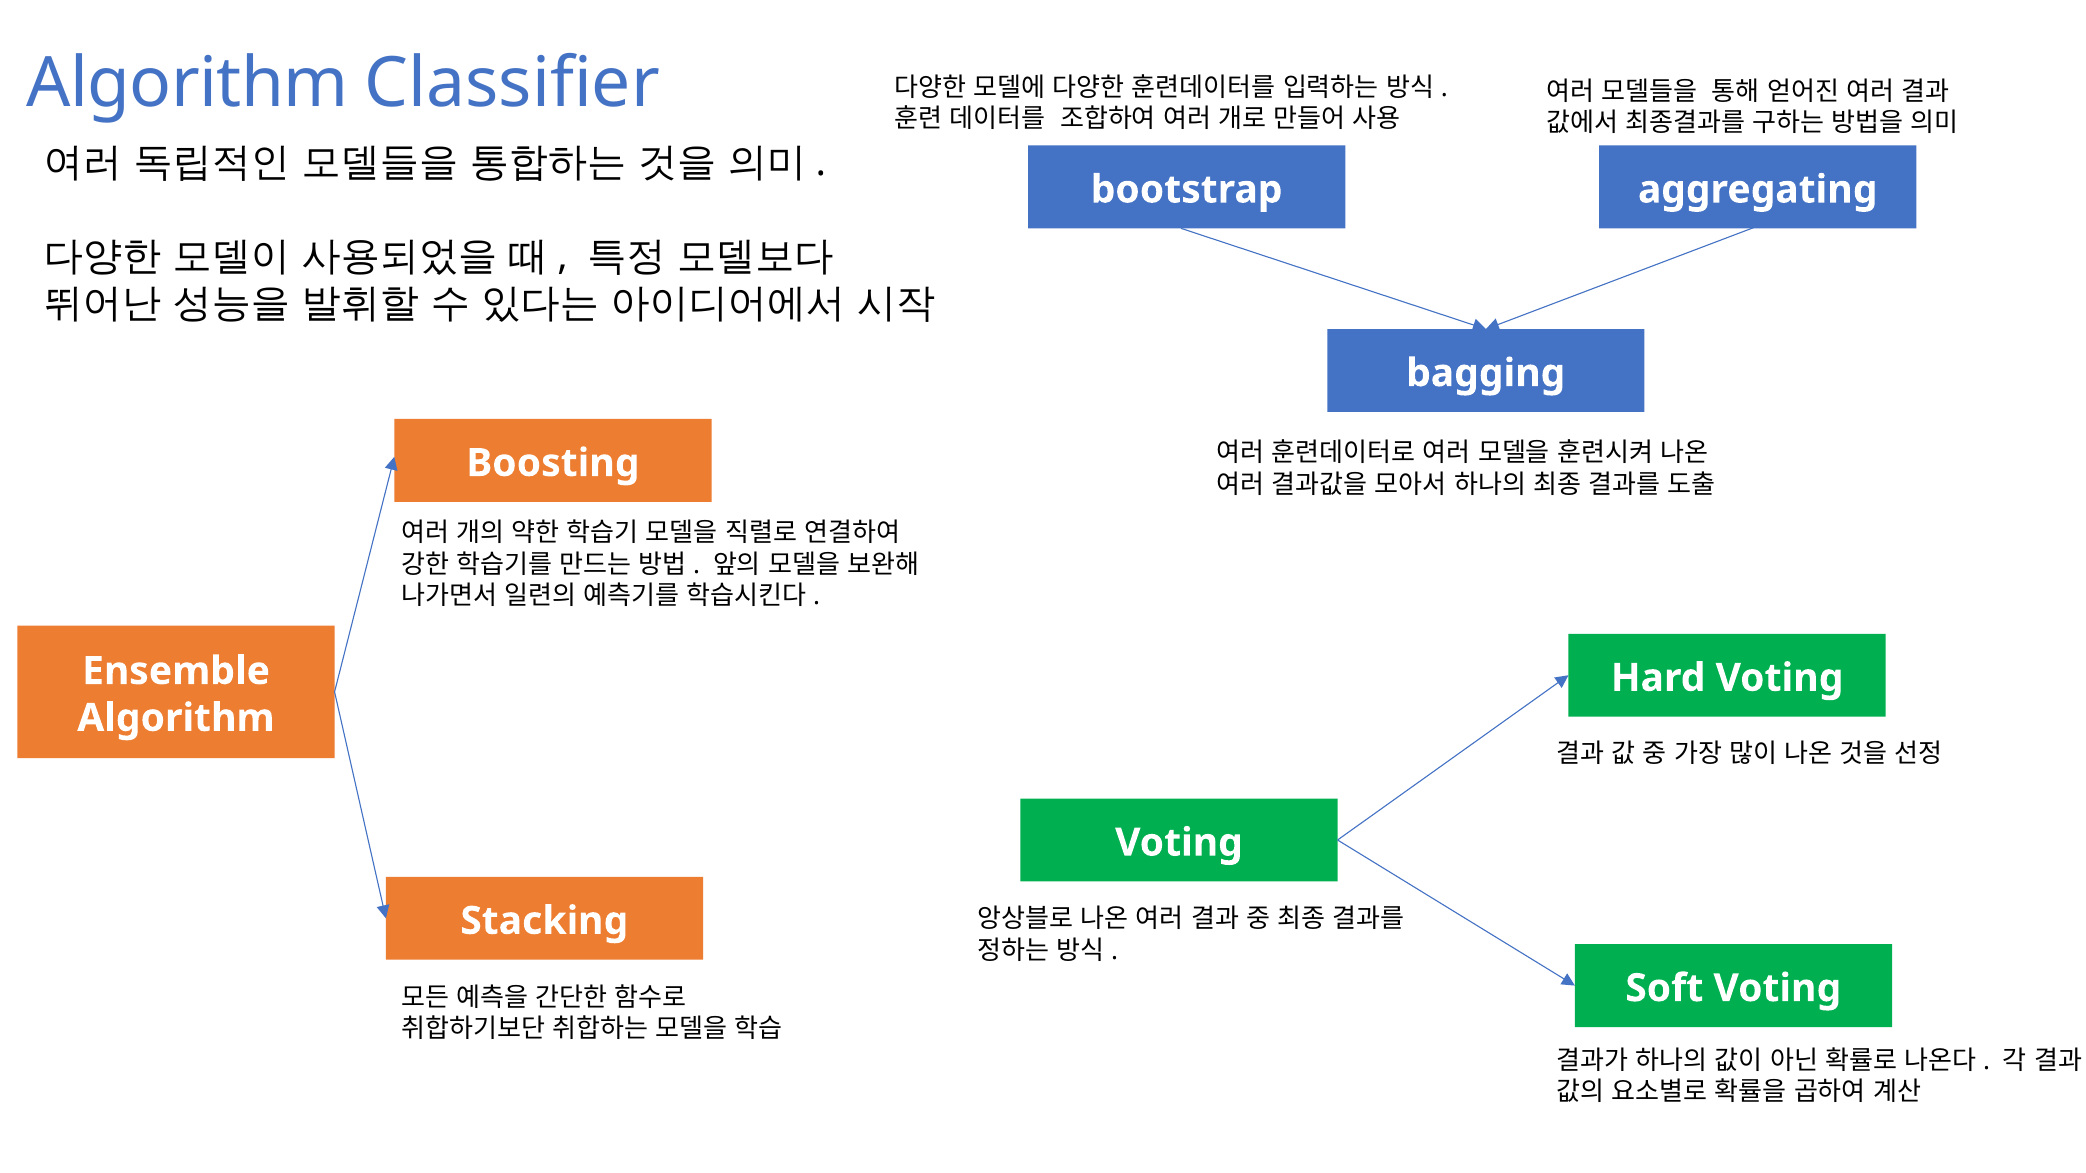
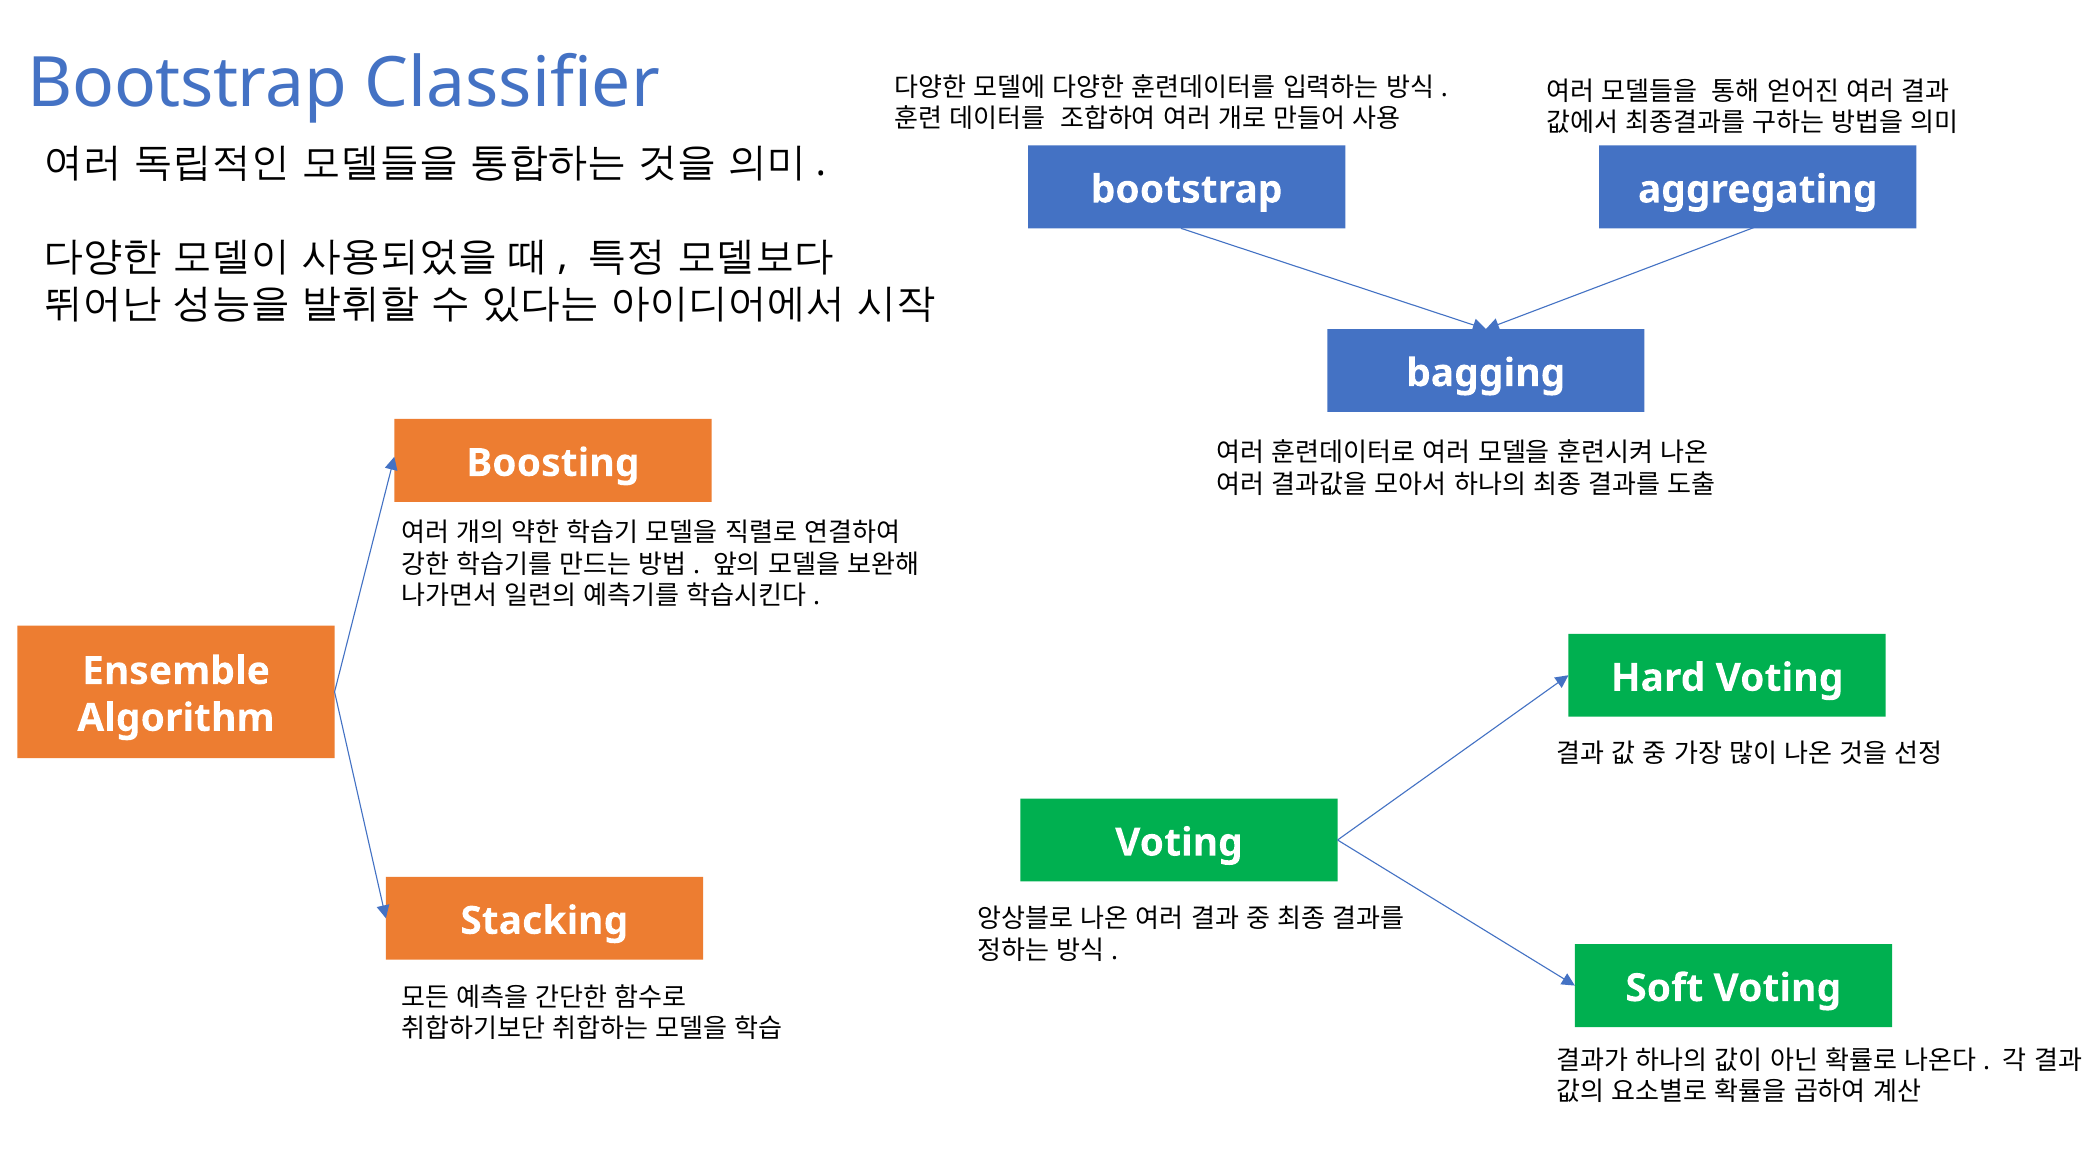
Algorithm: Algorithm -> Bootstrap (188, 84)
